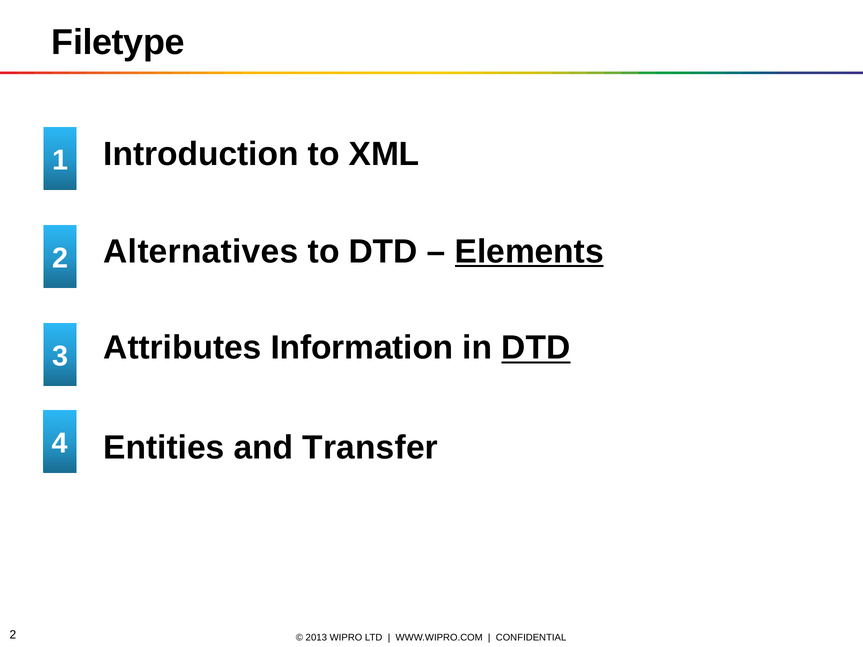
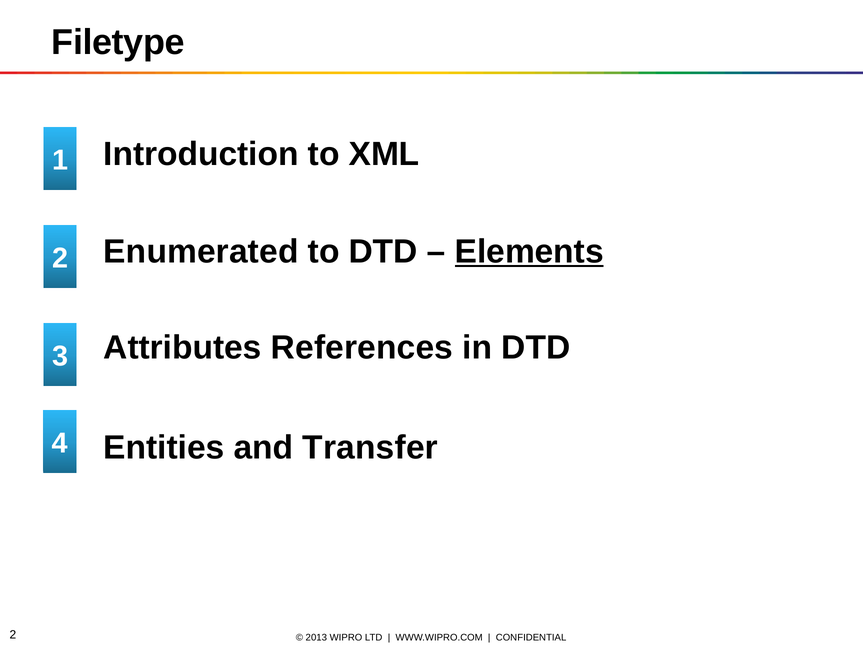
Alternatives: Alternatives -> Enumerated (201, 252)
Information: Information -> References (362, 348)
DTD underline: present -> none (536, 348)
